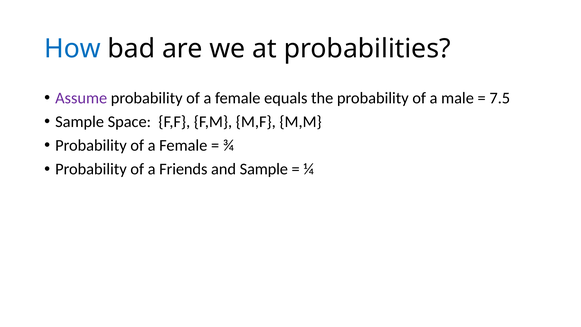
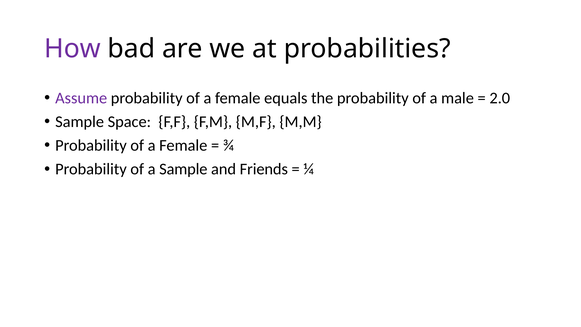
How colour: blue -> purple (72, 49)
7.5: 7.5 -> 2.0 (500, 98)
a Friends: Friends -> Sample (183, 169)
and Sample: Sample -> Friends (264, 169)
